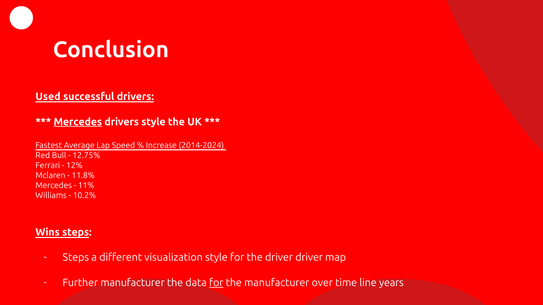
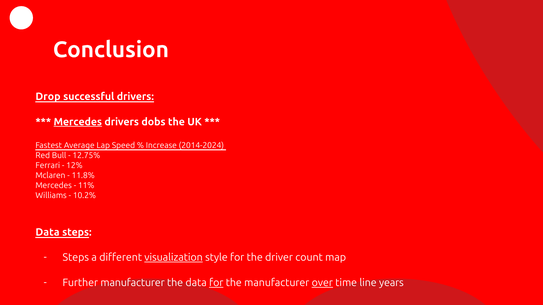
Used: Used -> Drop (48, 97)
drivers style: style -> dobs (153, 122)
Wins: Wins -> Data (48, 232)
visualization underline: none -> present (174, 258)
driver driver: driver -> count (309, 258)
over underline: none -> present (322, 283)
